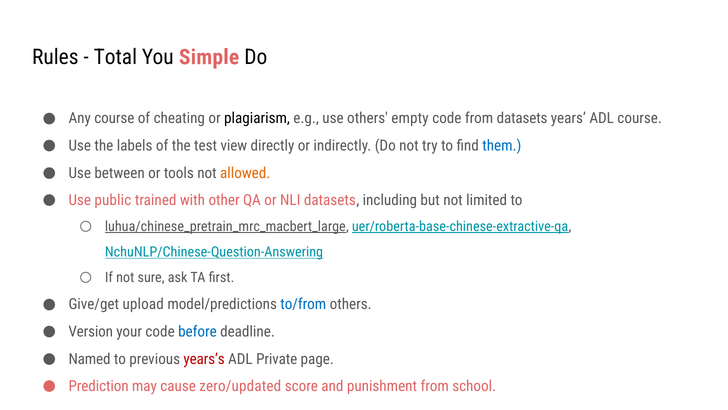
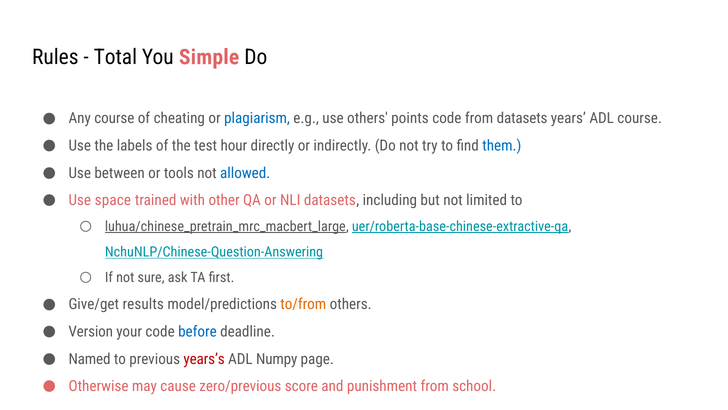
plagiarism colour: black -> blue (257, 118)
empty: empty -> points (410, 118)
view: view -> hour (234, 146)
allowed colour: orange -> blue (245, 173)
public: public -> space (113, 200)
upload: upload -> results (143, 304)
to/from colour: blue -> orange (303, 304)
Private: Private -> Numpy (277, 359)
Prediction: Prediction -> Otherwise (99, 386)
zero/updated: zero/updated -> zero/previous (240, 386)
